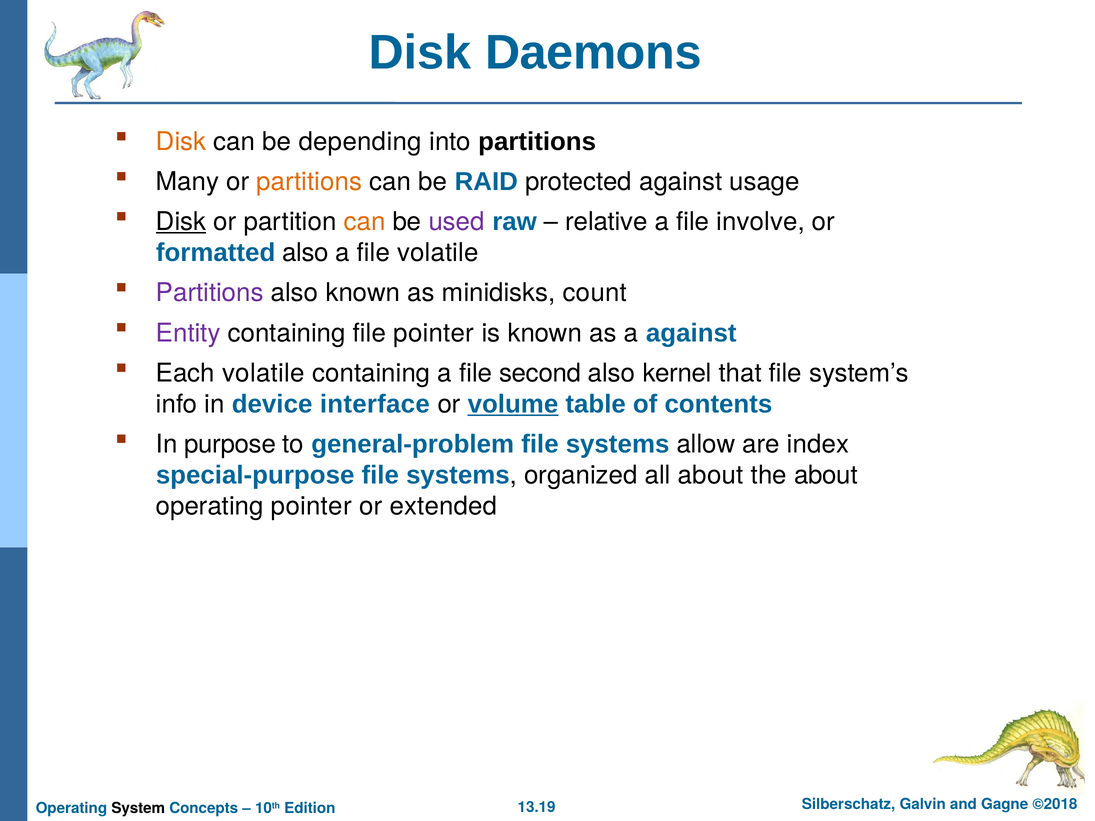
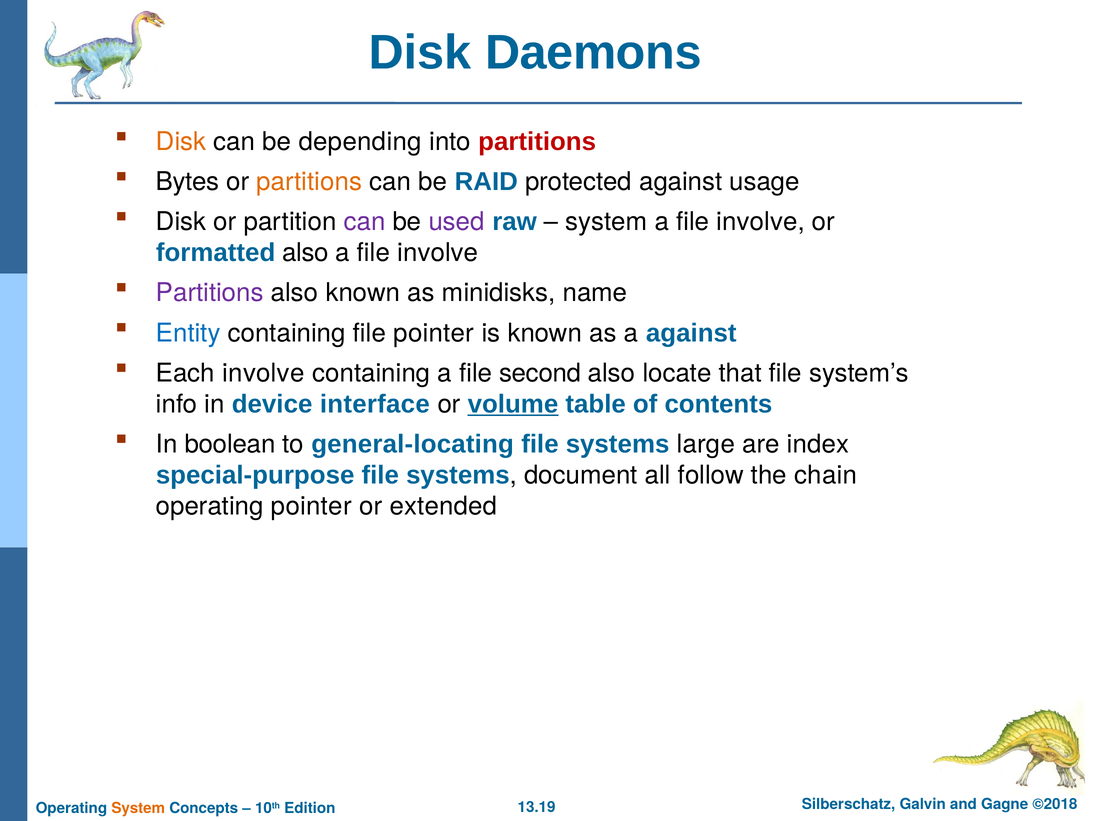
partitions colour: black -> red (537, 142)
Many: Many -> Bytes (188, 182)
Disk underline: present -> none (181, 222)
can colour: orange -> purple (365, 222)
relative: relative -> system (606, 222)
volatile: volatile -> involve (438, 253)
count: count -> name (595, 293)
Entity colour: purple -> blue (188, 333)
Each volatile: volatile -> involve (263, 373)
kernel: kernel -> locate (677, 373)
purpose: purpose -> boolean (230, 444)
general-problem: general-problem -> general-locating (413, 444)
allow: allow -> large (706, 444)
organized: organized -> document (581, 475)
all about: about -> follow (711, 475)
the about: about -> chain (826, 475)
System colour: black -> orange (138, 808)
